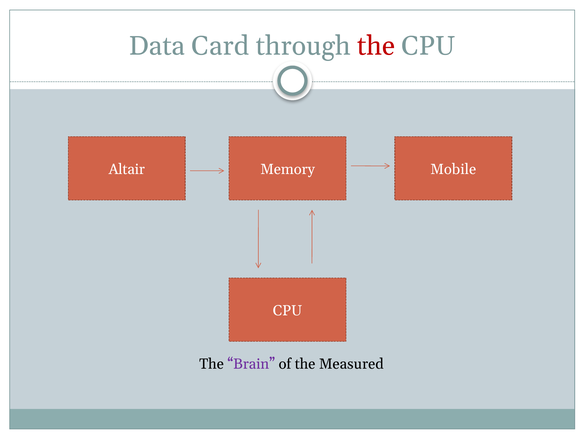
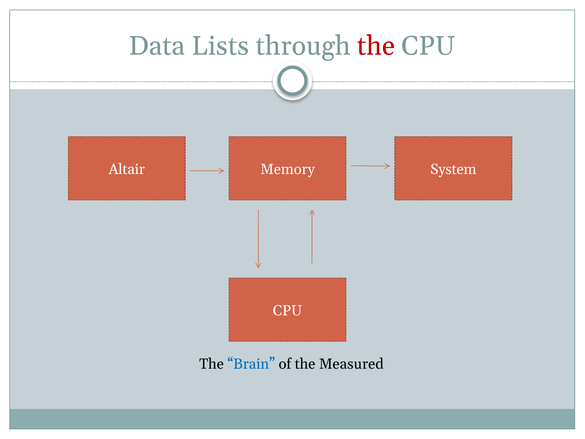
Card: Card -> Lists (220, 46)
Mobile: Mobile -> System (453, 169)
Brain colour: purple -> blue (251, 364)
